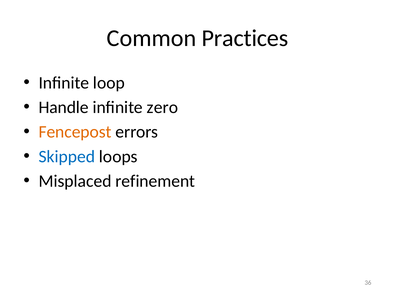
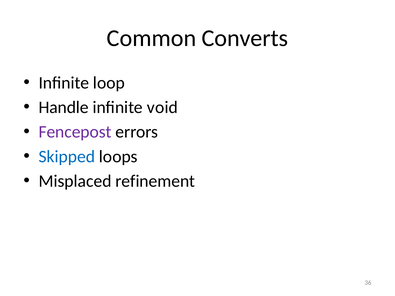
Practices: Practices -> Converts (245, 38)
zero: zero -> void (162, 107)
Fencepost colour: orange -> purple (75, 132)
